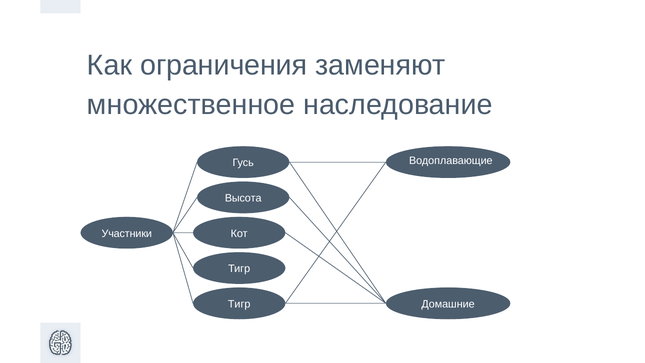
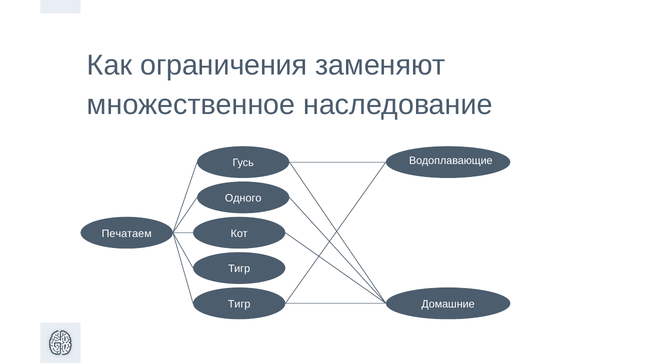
Высота: Высота -> Одного (243, 198)
Участники: Участники -> Печатаем (127, 233)
